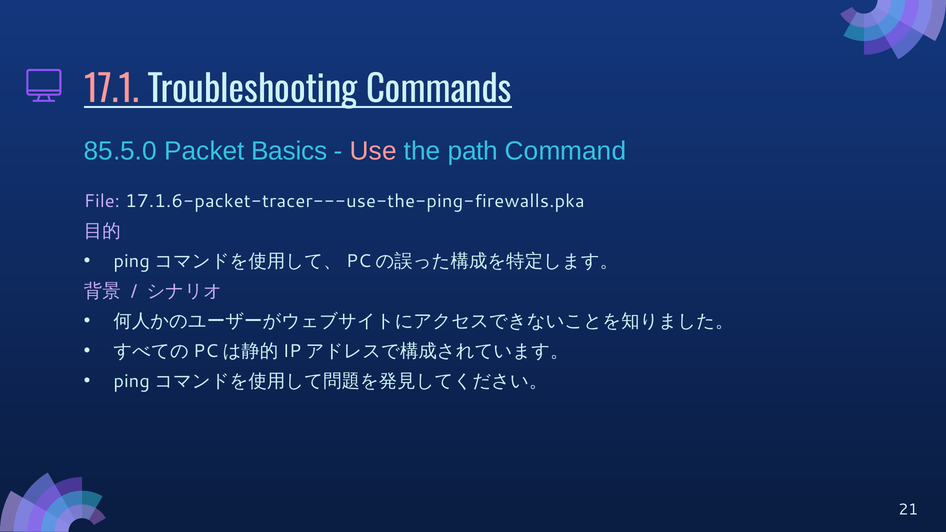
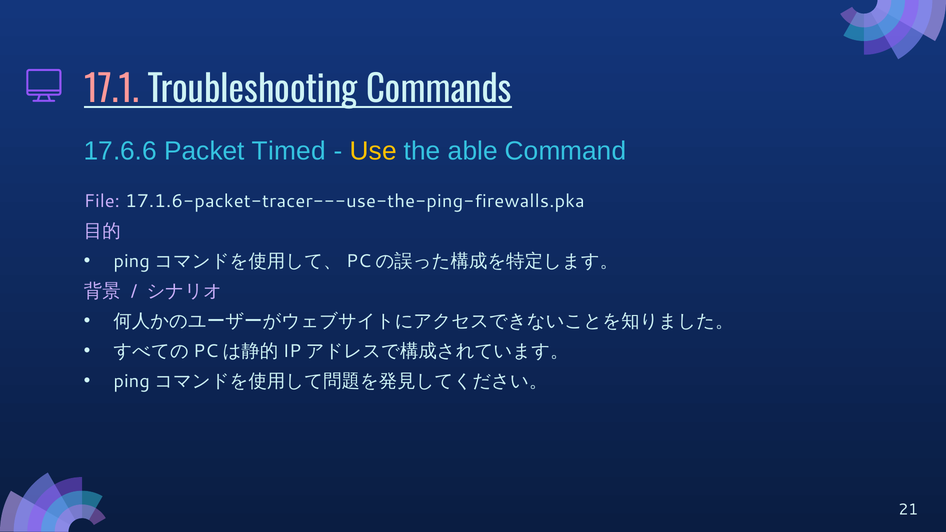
85.5.0: 85.5.0 -> 17.6.6 (120, 151)
Basics: Basics -> Timed (289, 151)
Use colour: pink -> yellow (373, 151)
path: path -> able (473, 151)
